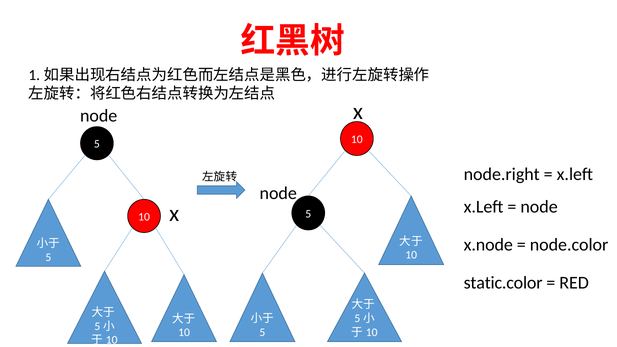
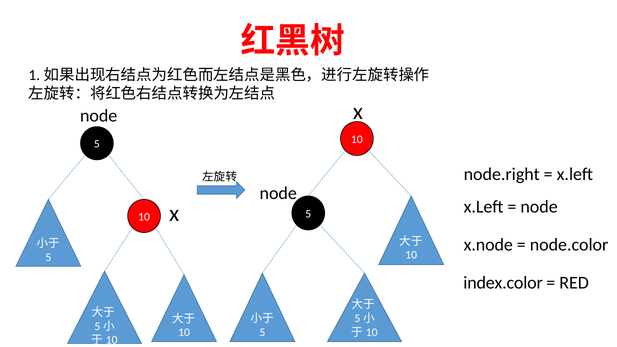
static.color: static.color -> index.color (503, 283)
